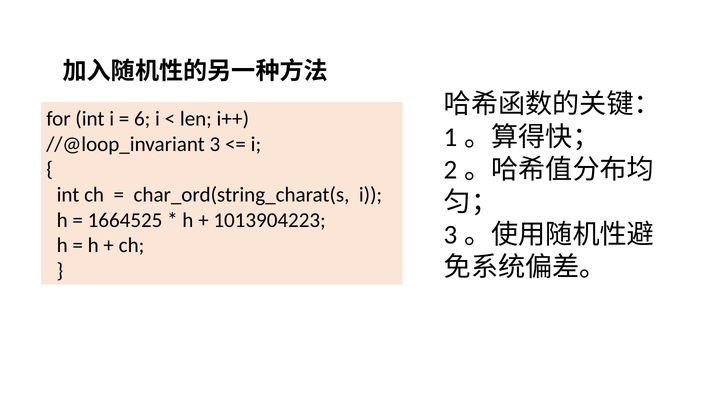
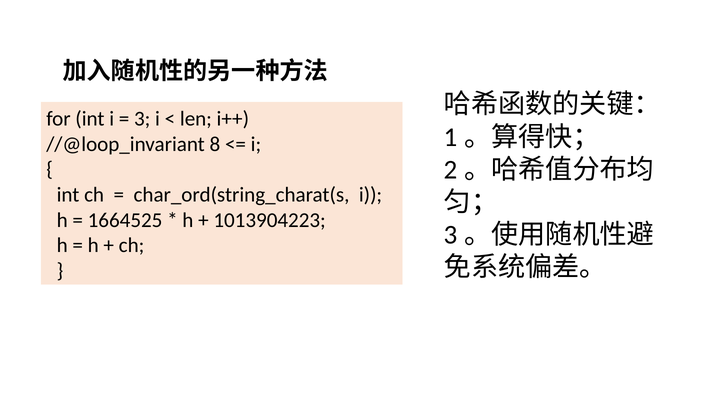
6: 6 -> 3 (142, 119)
3: 3 -> 8 (215, 144)
